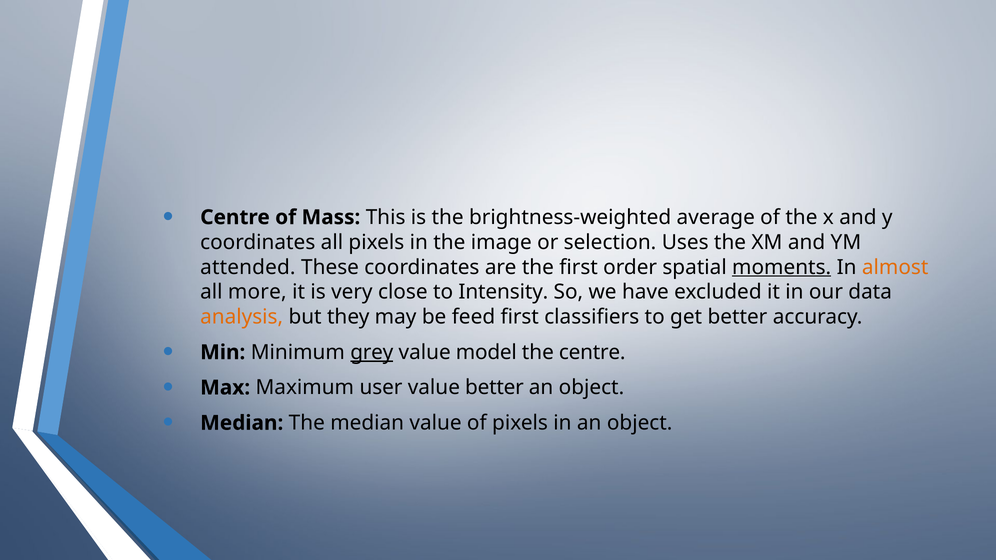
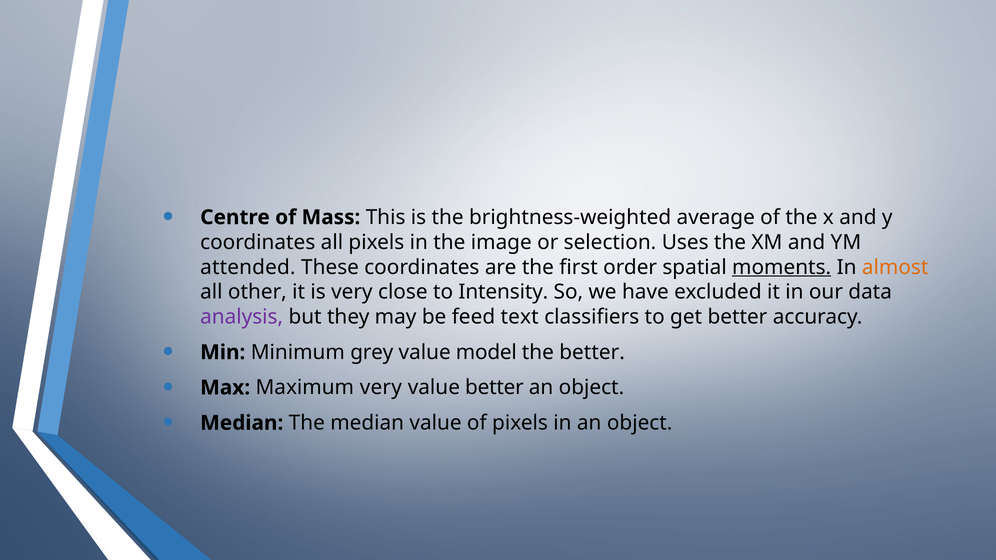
more: more -> other (257, 292)
analysis colour: orange -> purple (242, 317)
feed first: first -> text (520, 317)
grey underline: present -> none (372, 352)
the centre: centre -> better (592, 352)
Maximum user: user -> very (381, 388)
